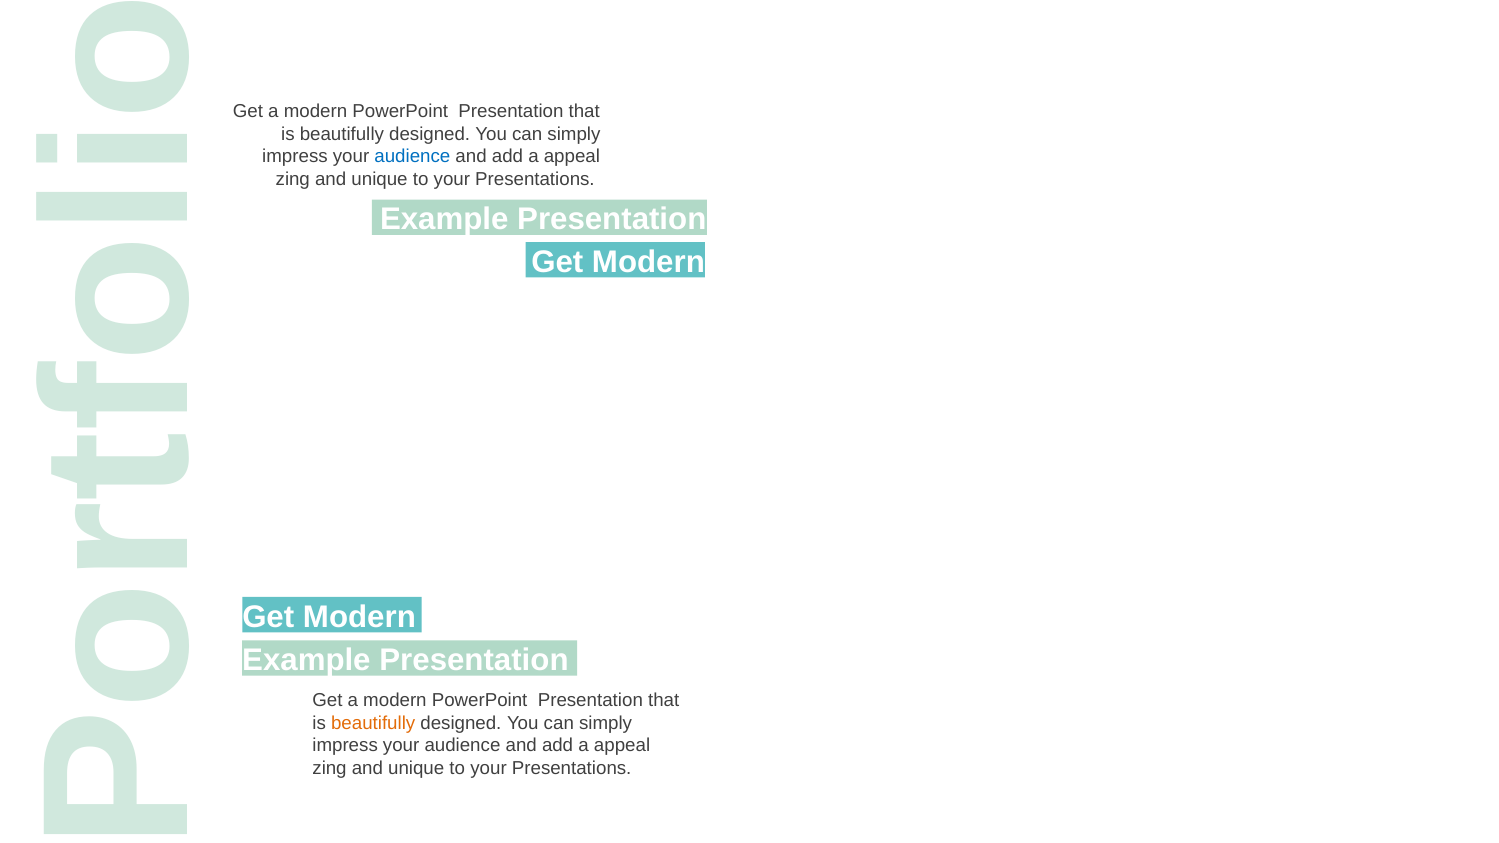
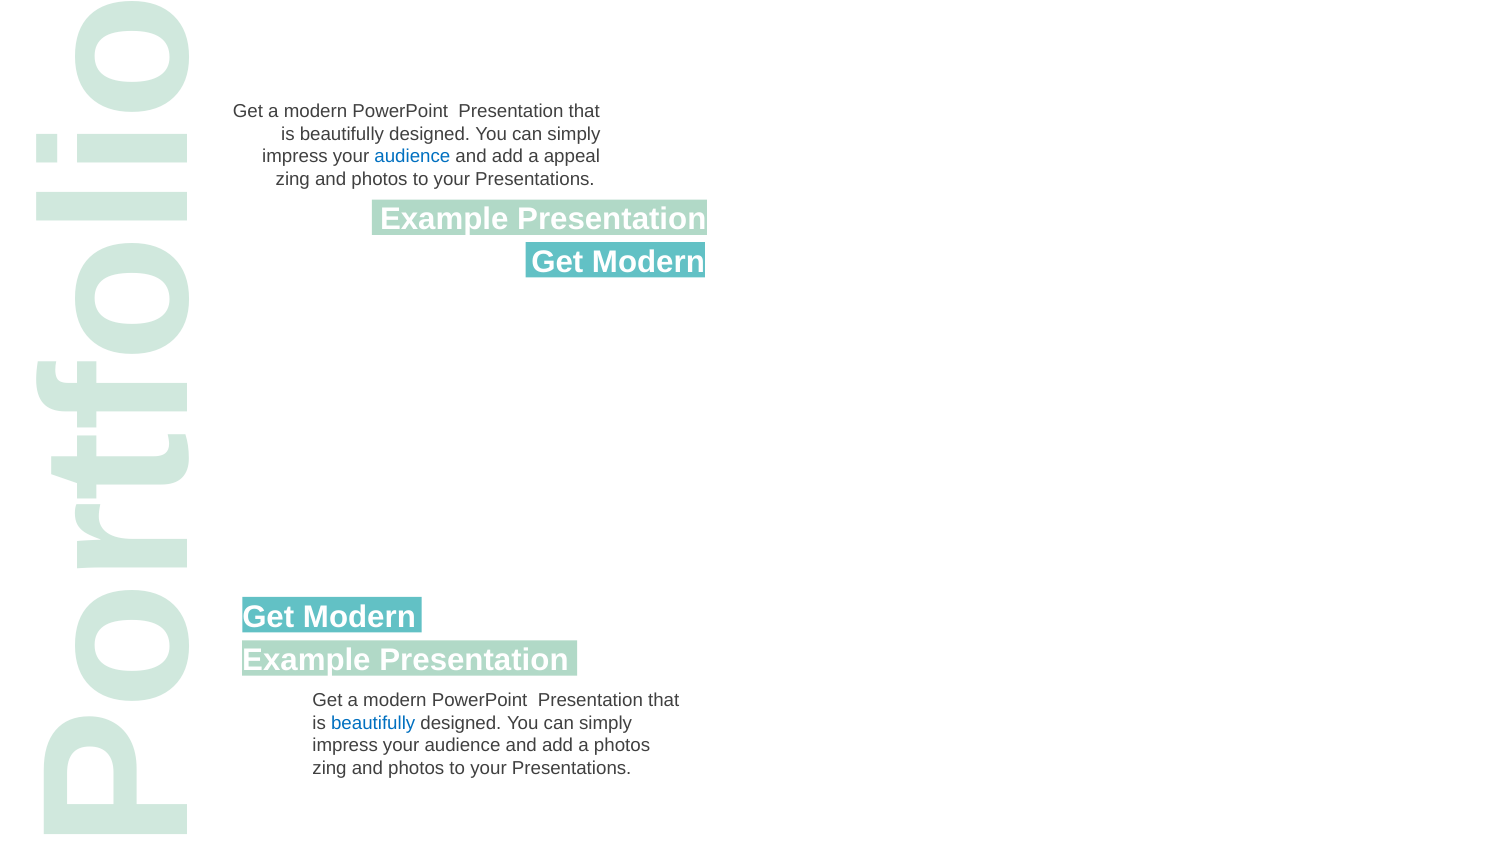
unique: unique -> photos (380, 179)
beautifully colour: orange -> blue (373, 723)
appeal: appeal -> photos (622, 746)
unique: unique -> photos (416, 768)
